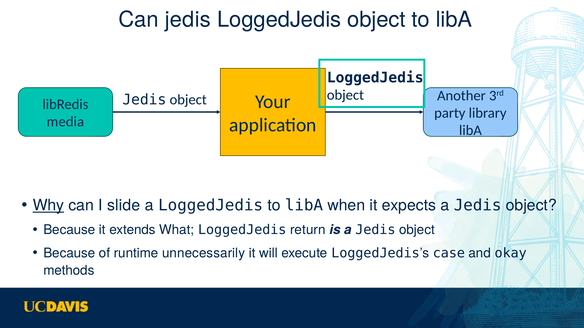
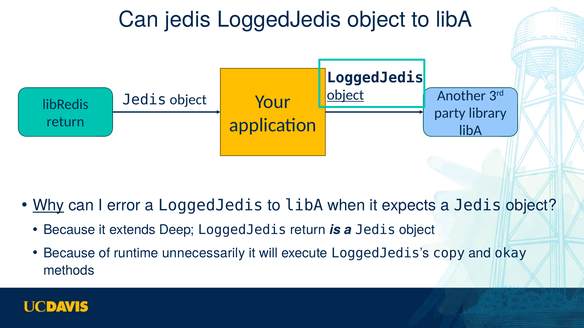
object underline: none -> present (345, 95)
media: media -> return (65, 122)
slide: slide -> error (124, 206)
What: What -> Deep (177, 230)
case: case -> copy (449, 254)
